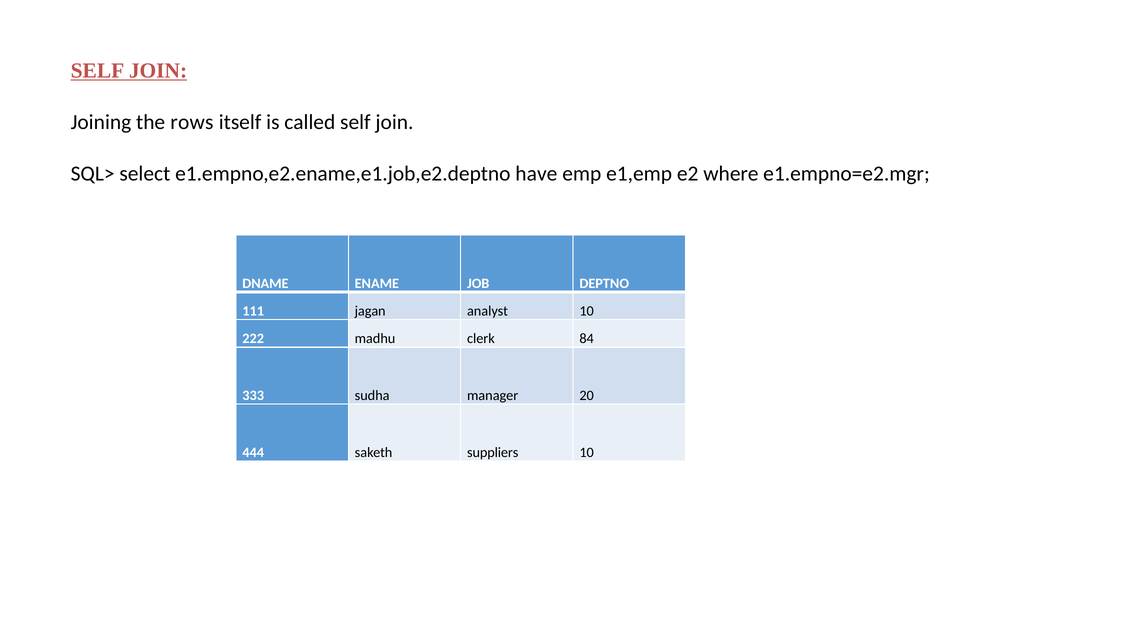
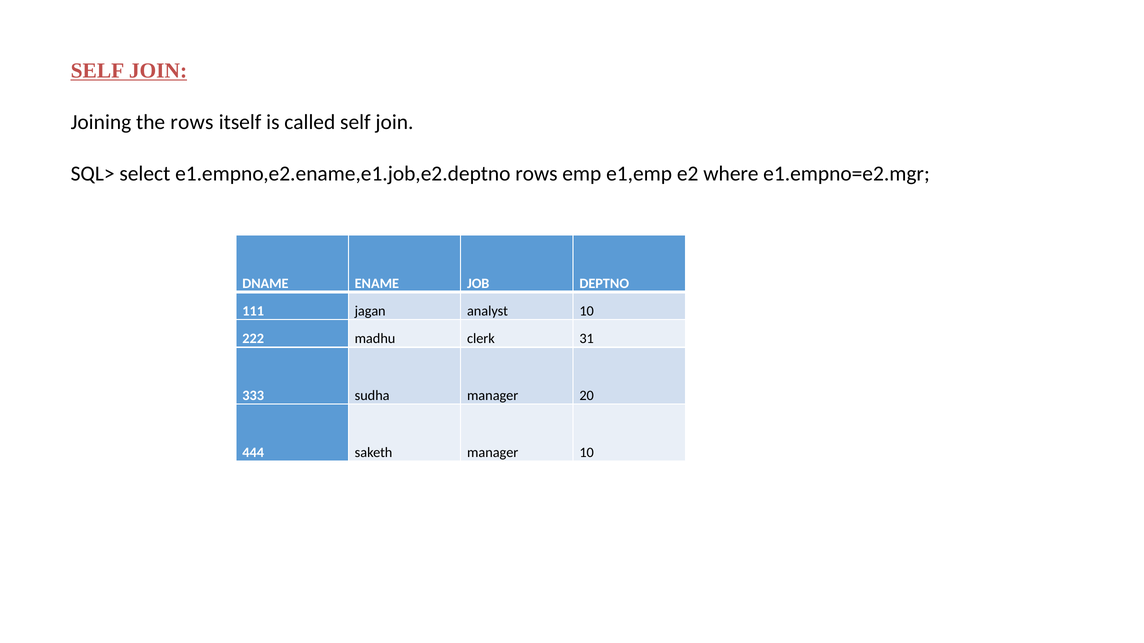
e1.empno,e2.ename,e1.job,e2.deptno have: have -> rows (536, 174)
84: 84 -> 31 (587, 339)
saketh suppliers: suppliers -> manager (493, 453)
